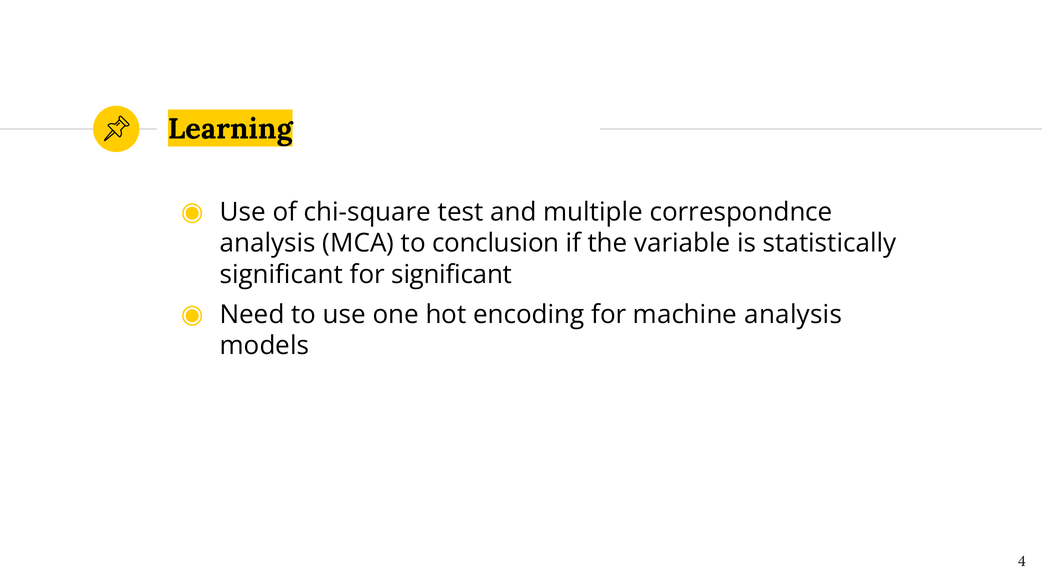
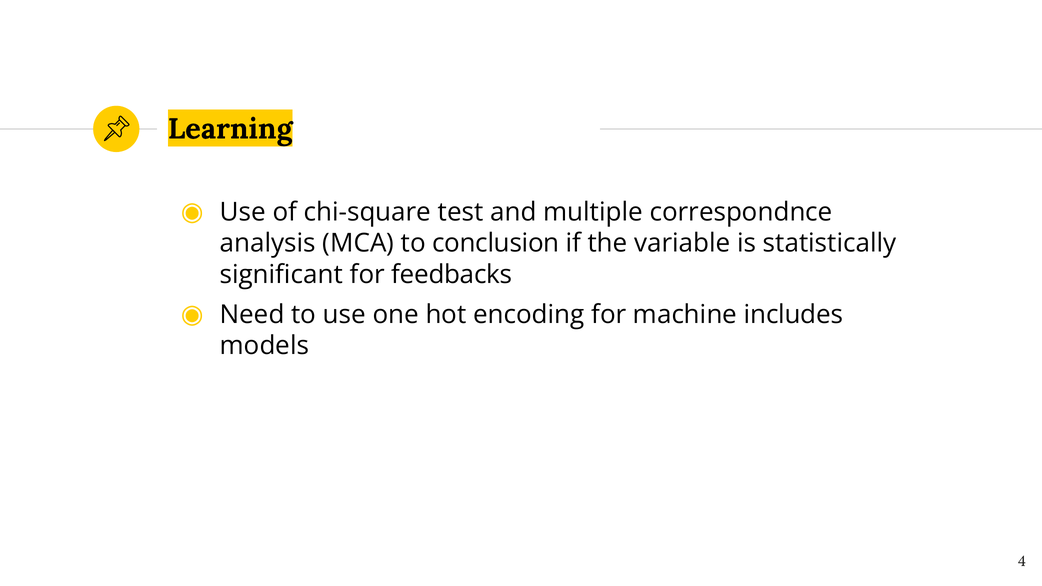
for significant: significant -> feedbacks (452, 275)
machine analysis: analysis -> includes (793, 315)
